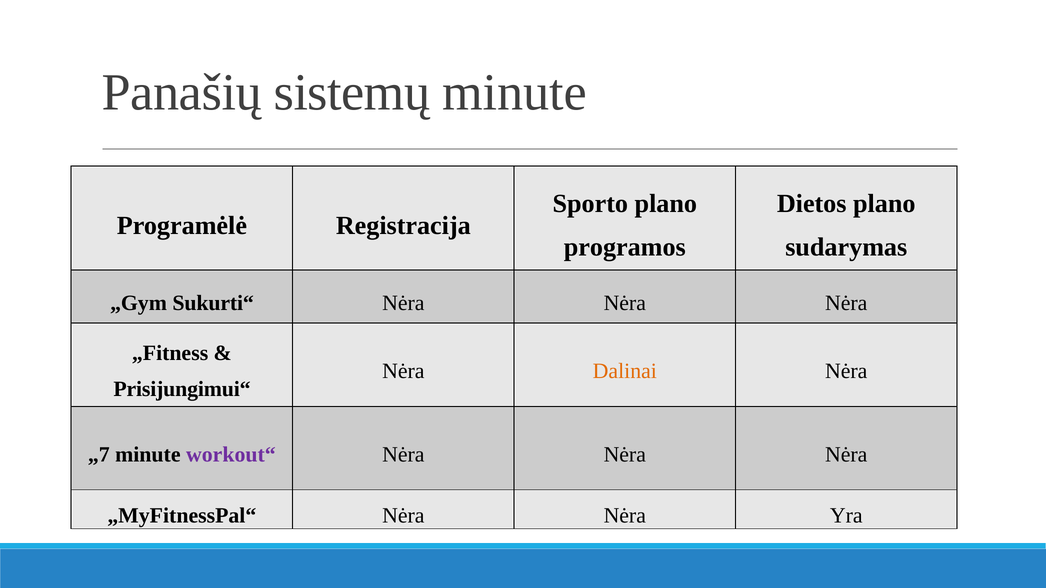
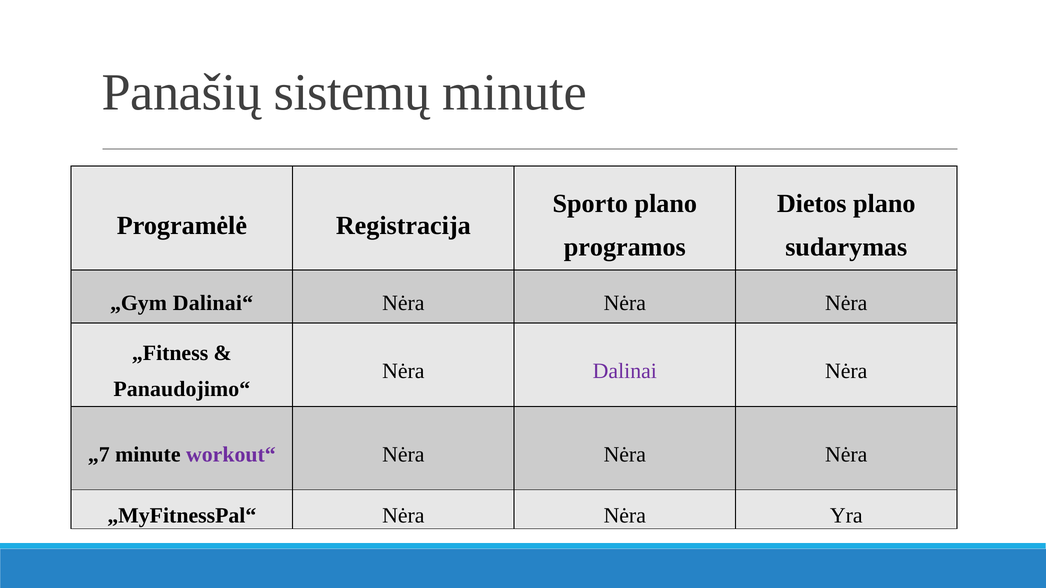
Sukurti“: Sukurti“ -> Dalinai“ (213, 303)
Dalinai colour: orange -> purple (625, 371)
Prisijungimui“: Prisijungimui“ -> Panaudojimo“ (182, 389)
